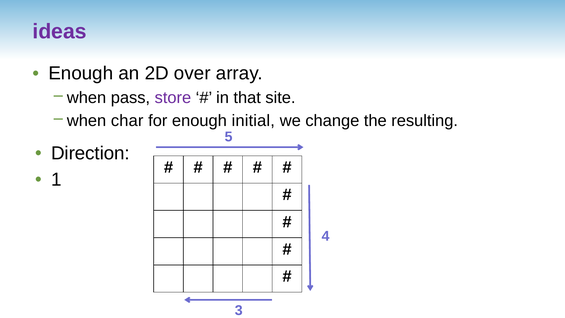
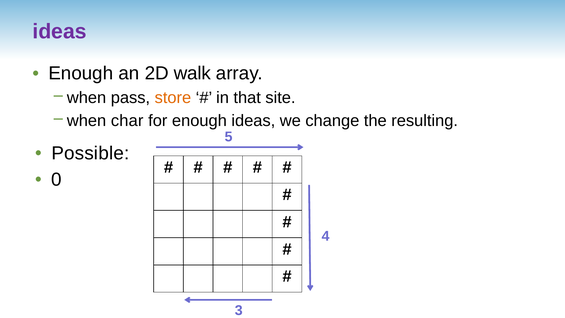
over: over -> walk (192, 73)
store colour: purple -> orange (173, 98)
enough initial: initial -> ideas (253, 121)
Direction: Direction -> Possible (90, 153)
1: 1 -> 0 (56, 179)
